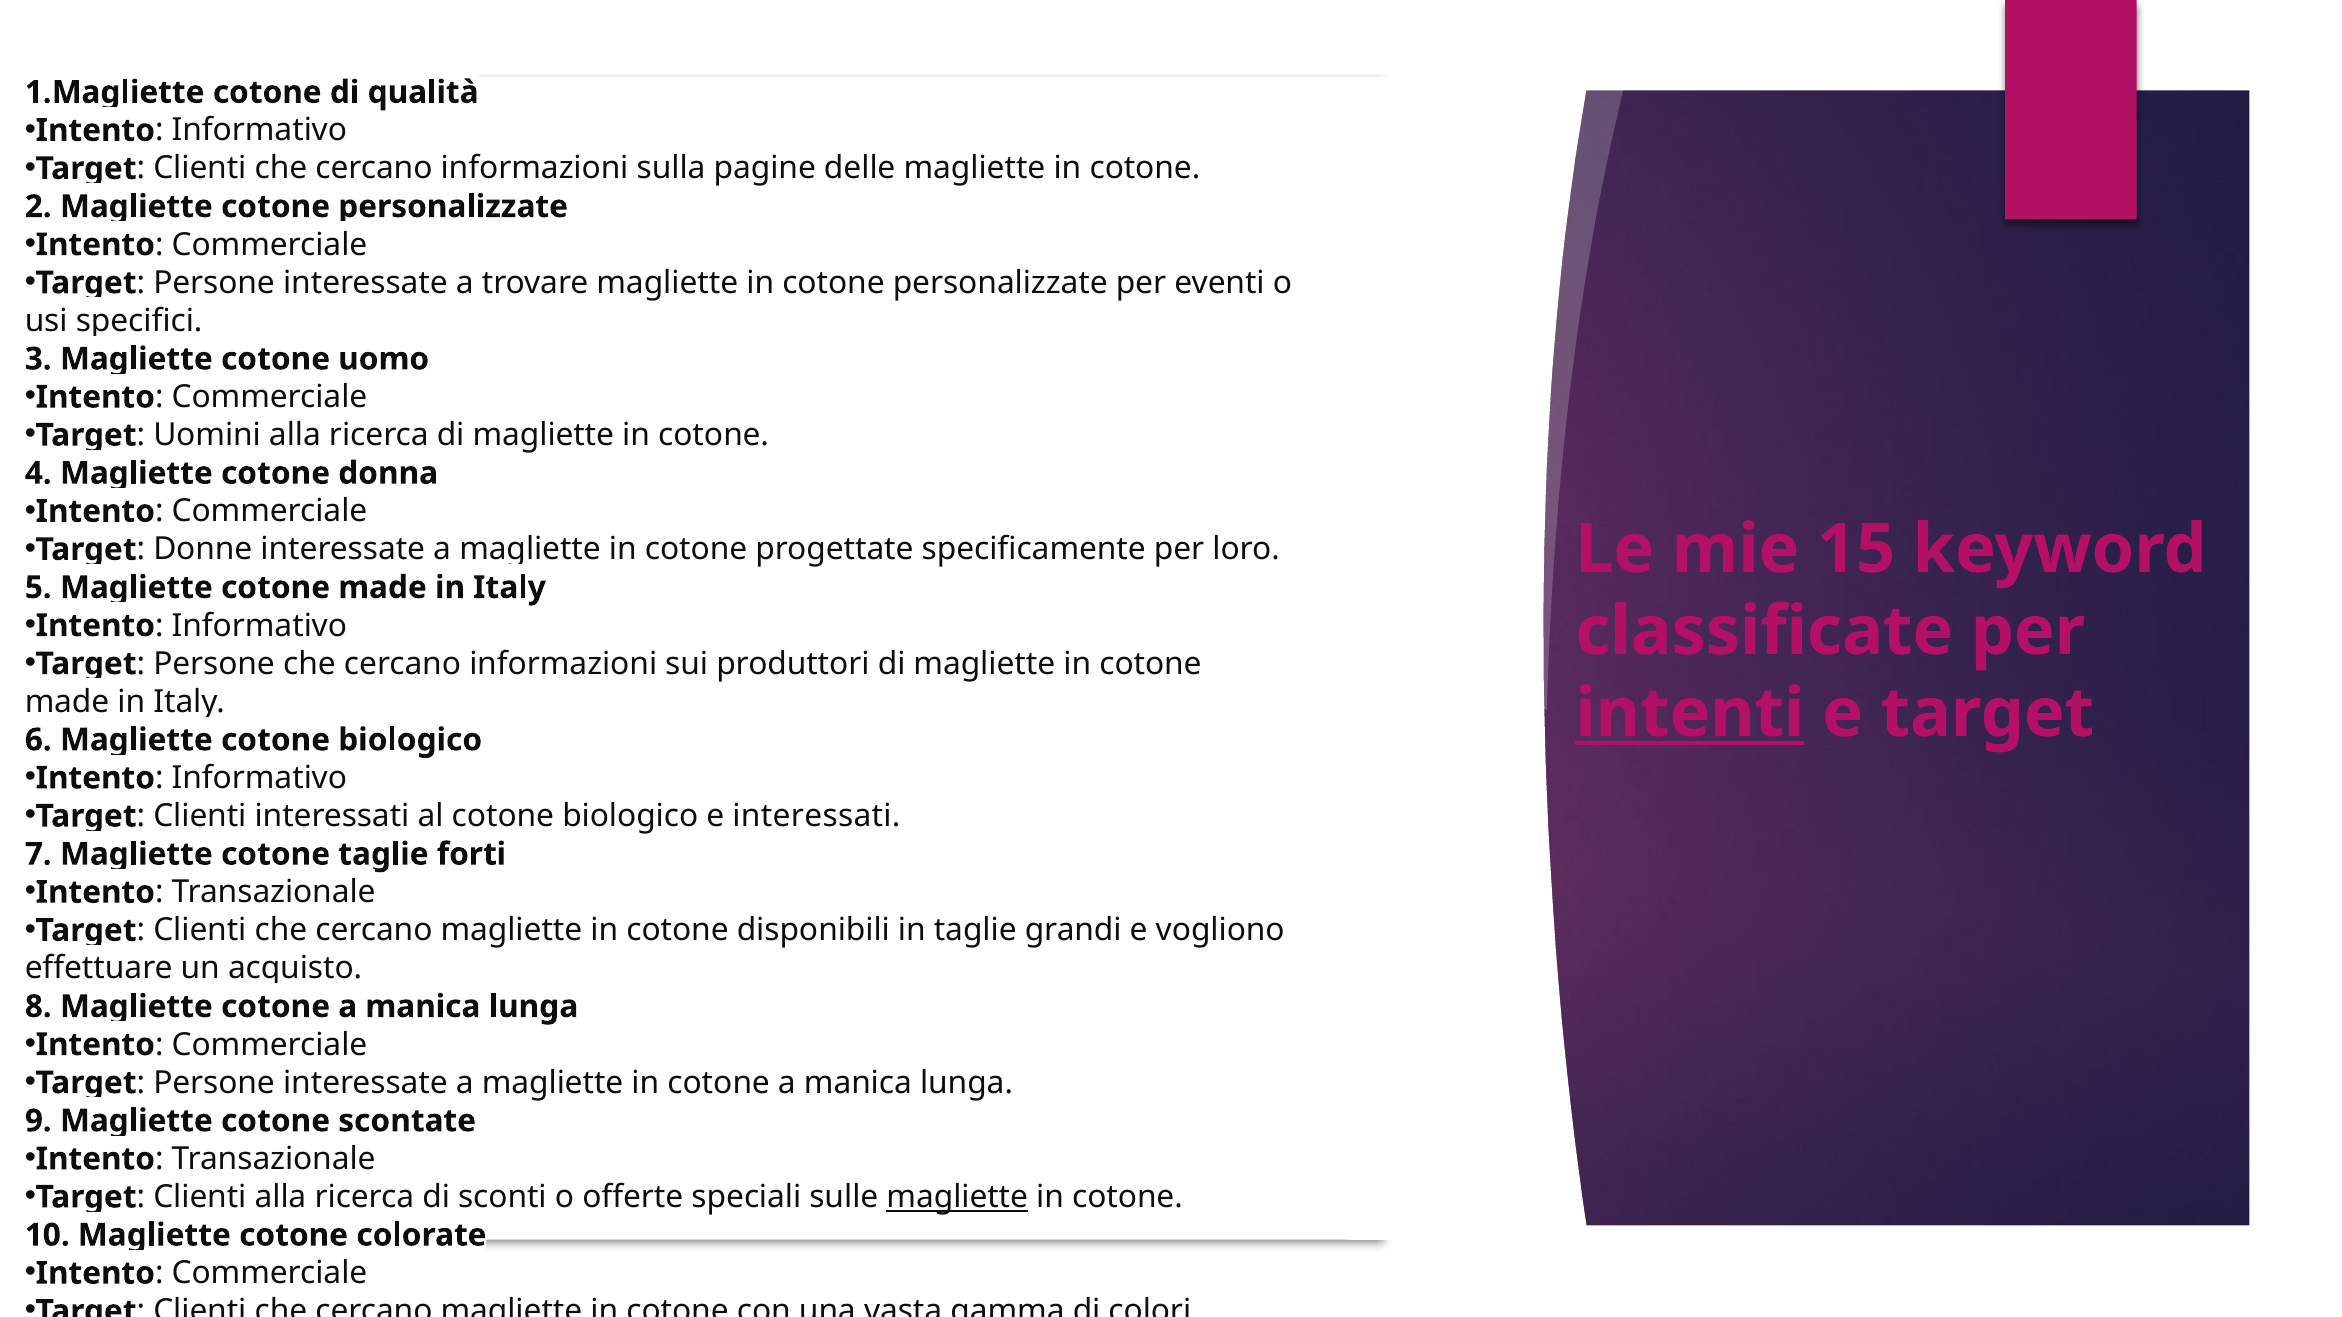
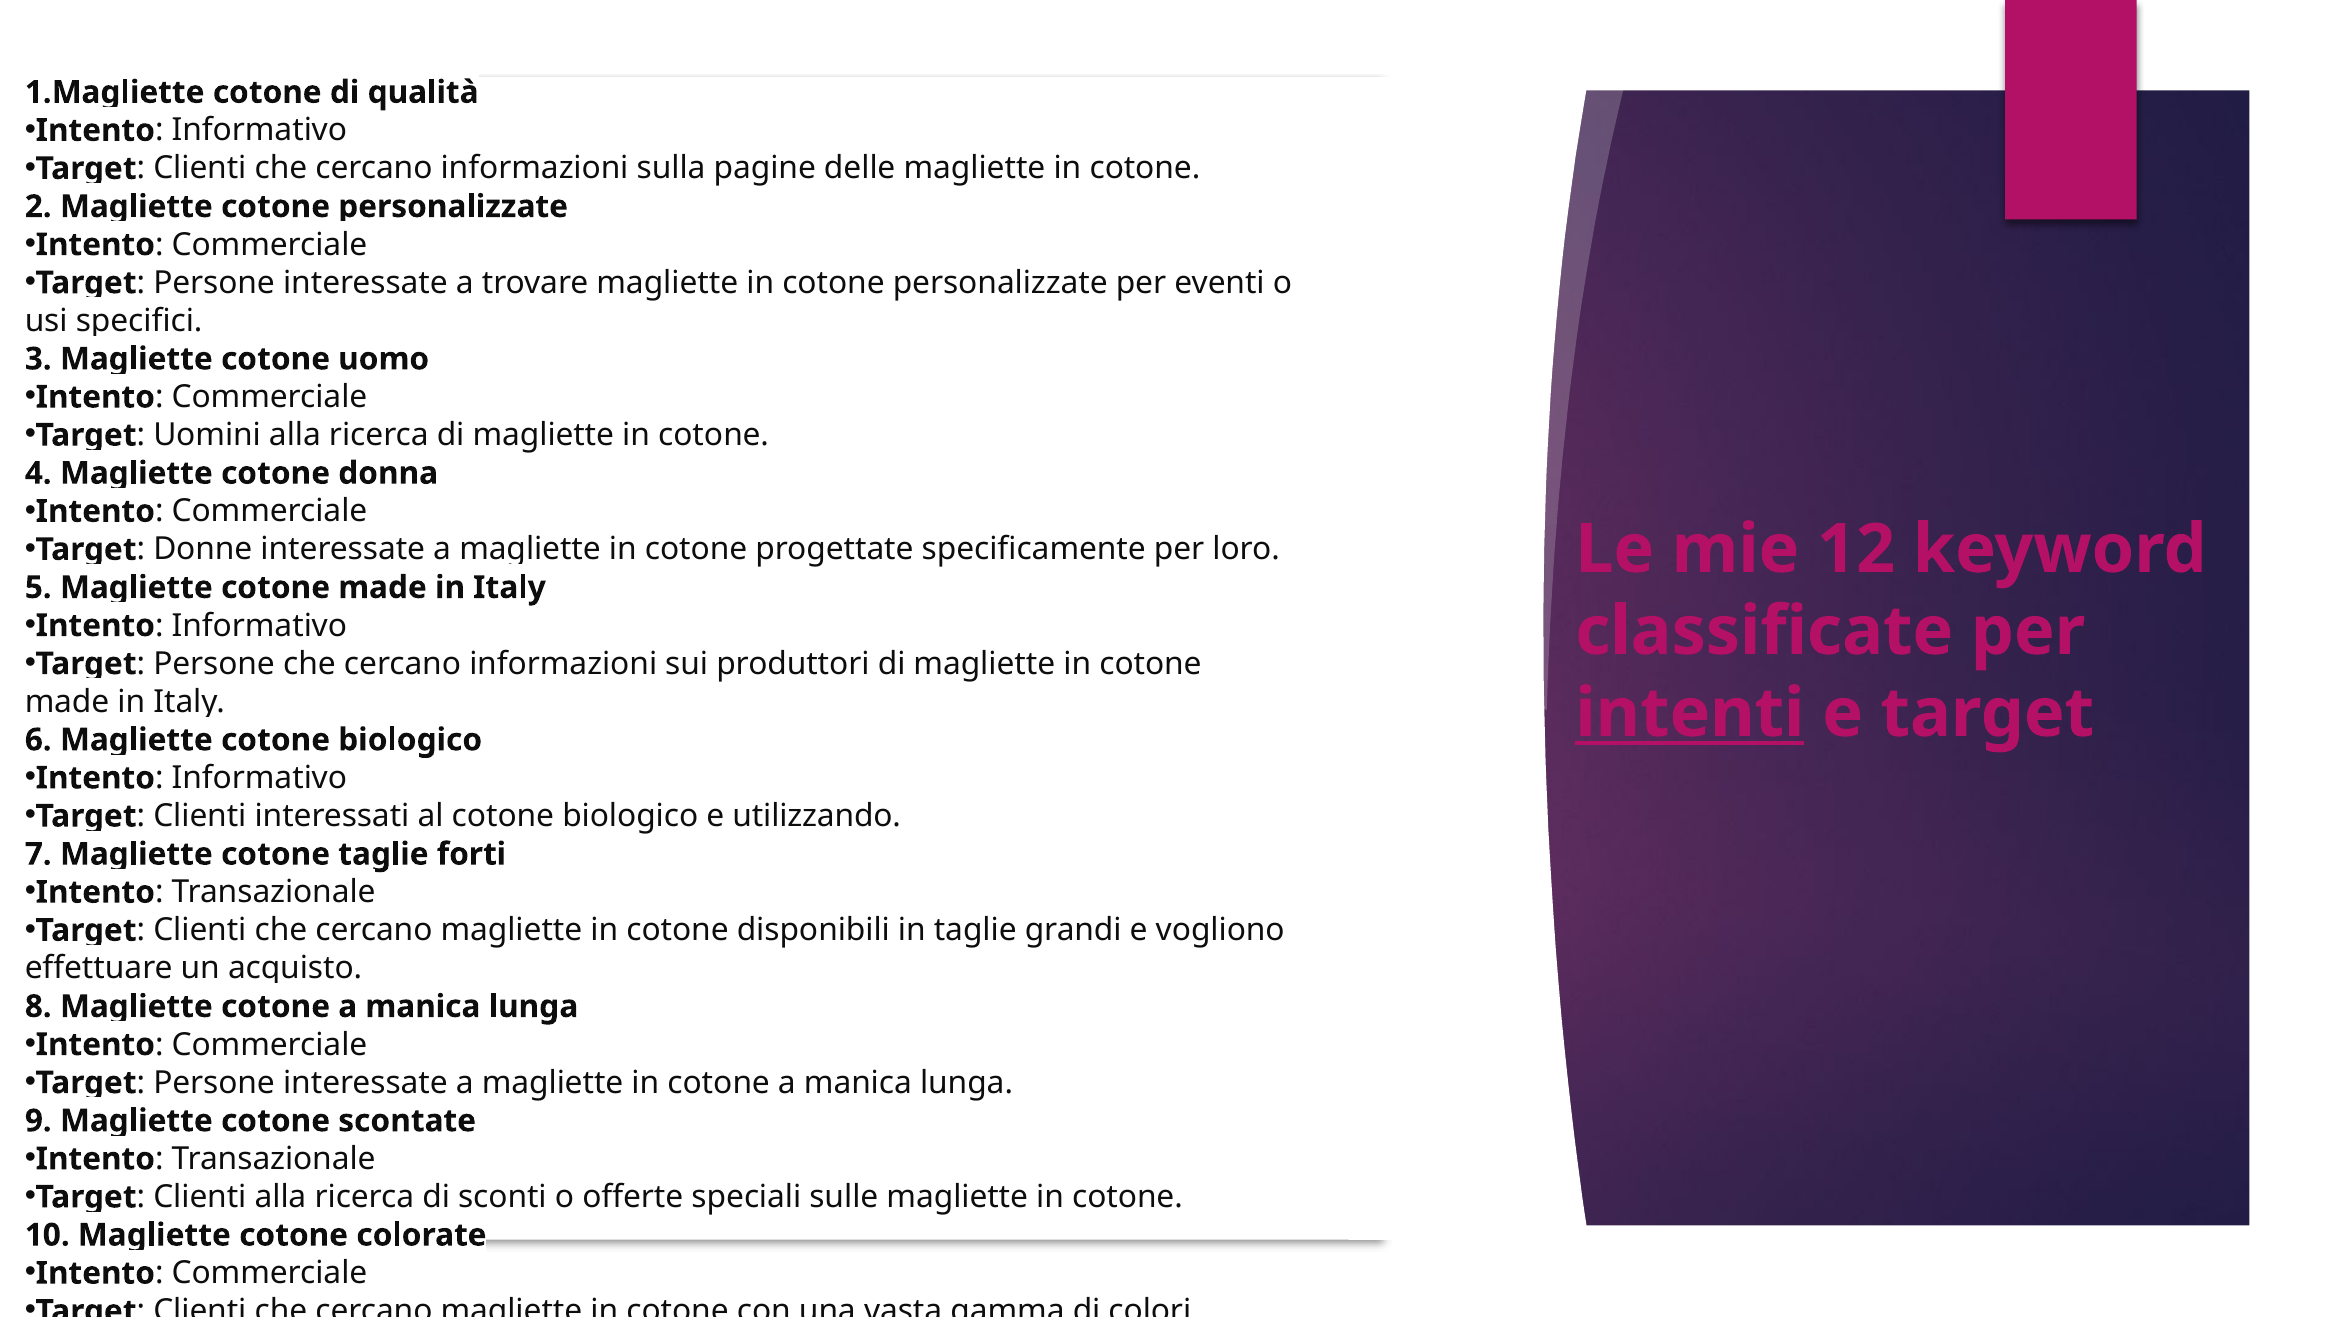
15: 15 -> 12 (1856, 550)
e interessati: interessati -> utilizzando (817, 816)
magliette underline: present -> none (957, 1197)
